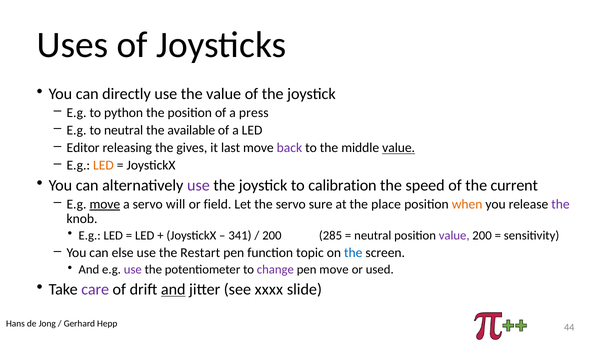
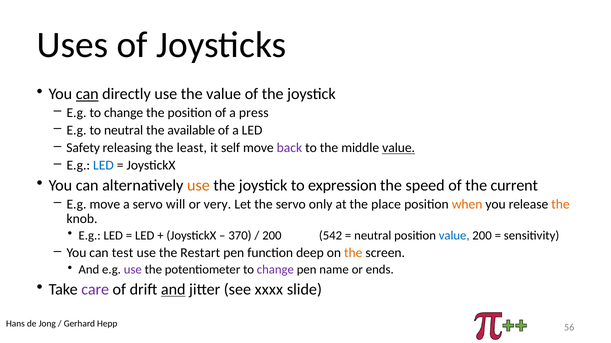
can underline: none -> present (87, 94)
E.g to python: python -> change (124, 113)
Editor: Editor -> Safety (83, 148)
gives: gives -> least (192, 148)
last: last -> self (231, 148)
LED colour: orange -> blue (103, 166)
use colour: purple -> orange (198, 186)
calibration: calibration -> expression (342, 186)
move underline: present -> none (105, 205)
field: field -> very (217, 205)
sure: sure -> only (321, 205)
the colour: purple -> orange (561, 205)
341: 341 -> 370 (240, 236)
285: 285 -> 542 (331, 236)
value colour: purple -> blue (454, 236)
else: else -> test (123, 253)
topic: topic -> deep (310, 253)
the colour: blue -> orange (353, 253)
pen move: move -> name (334, 270)
used: used -> ends (380, 270)
44: 44 -> 56 (569, 328)
